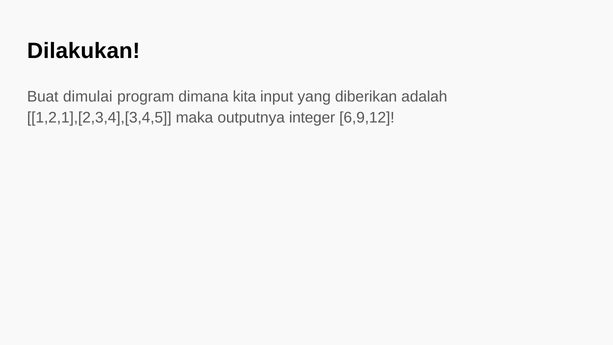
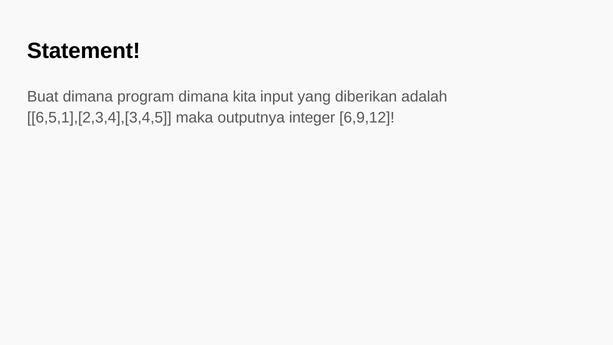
Dilakukan: Dilakukan -> Statement (84, 51)
Buat dimulai: dimulai -> dimana (88, 96)
1,2,1],[2,3,4],[3,4,5: 1,2,1],[2,3,4],[3,4,5 -> 6,5,1],[2,3,4],[3,4,5 (99, 118)
